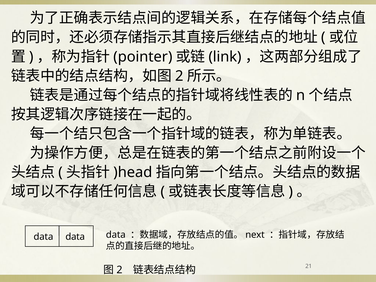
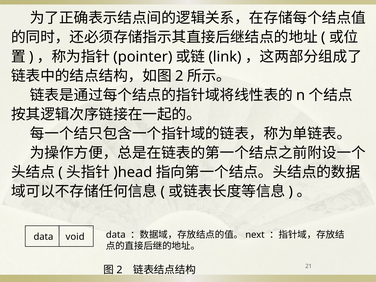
data data: data -> void (75, 237)
